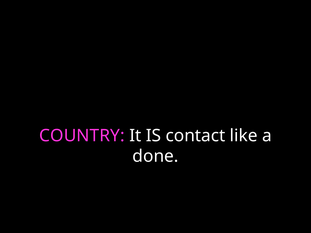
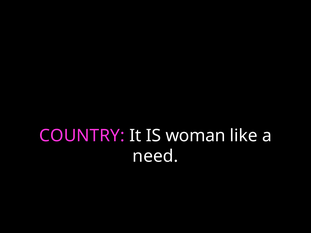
contact: contact -> woman (196, 136)
done: done -> need (155, 156)
